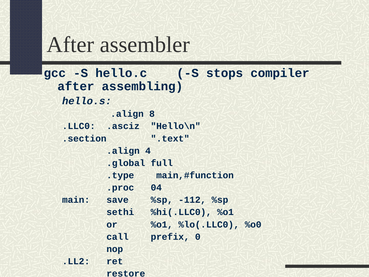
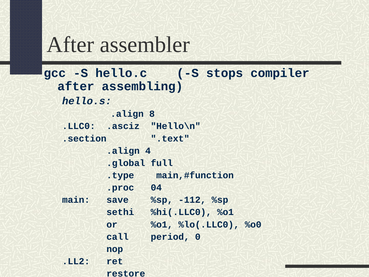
prefix: prefix -> period (170, 237)
